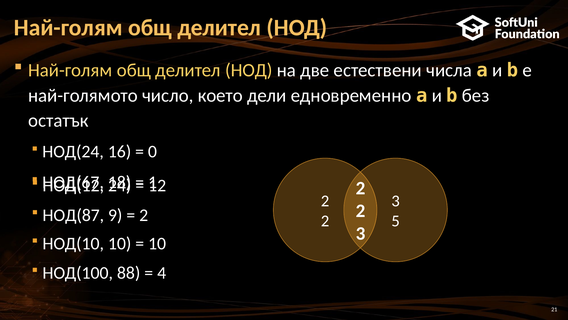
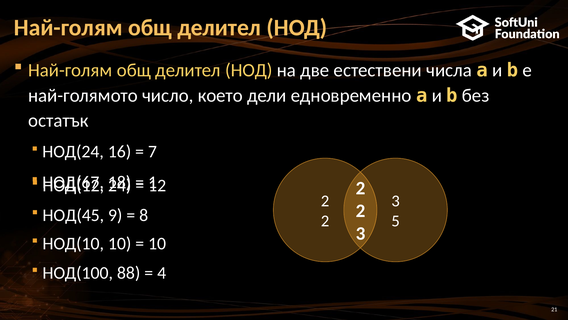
0: 0 -> 7 (152, 152)
НОД(87: НОД(87 -> НОД(45 (73, 215)
2: 2 -> 8 (144, 215)
